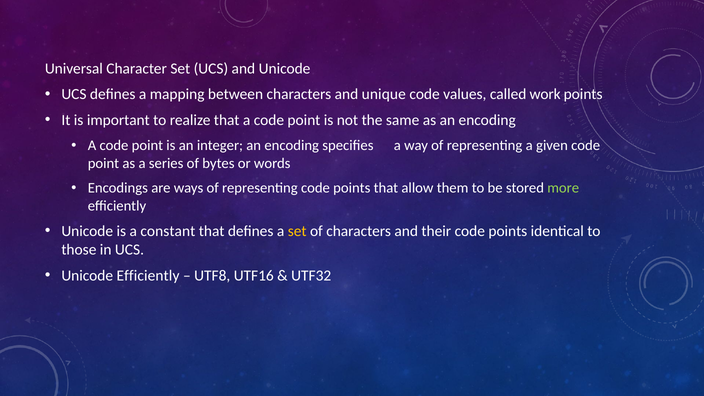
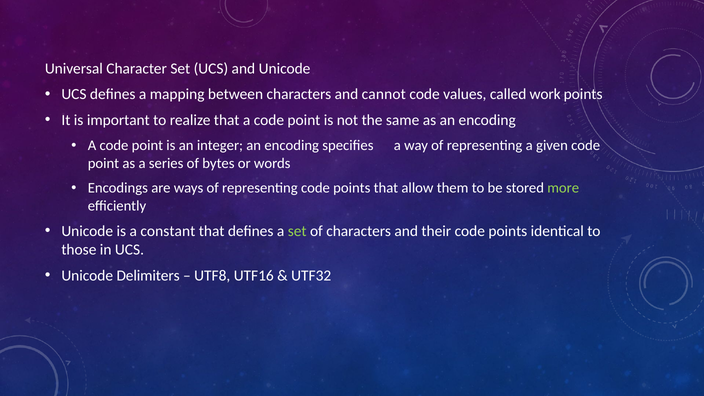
unique: unique -> cannot (384, 94)
set colour: yellow -> light green (297, 231)
Unicode Efficiently: Efficiently -> Delimiters (148, 275)
